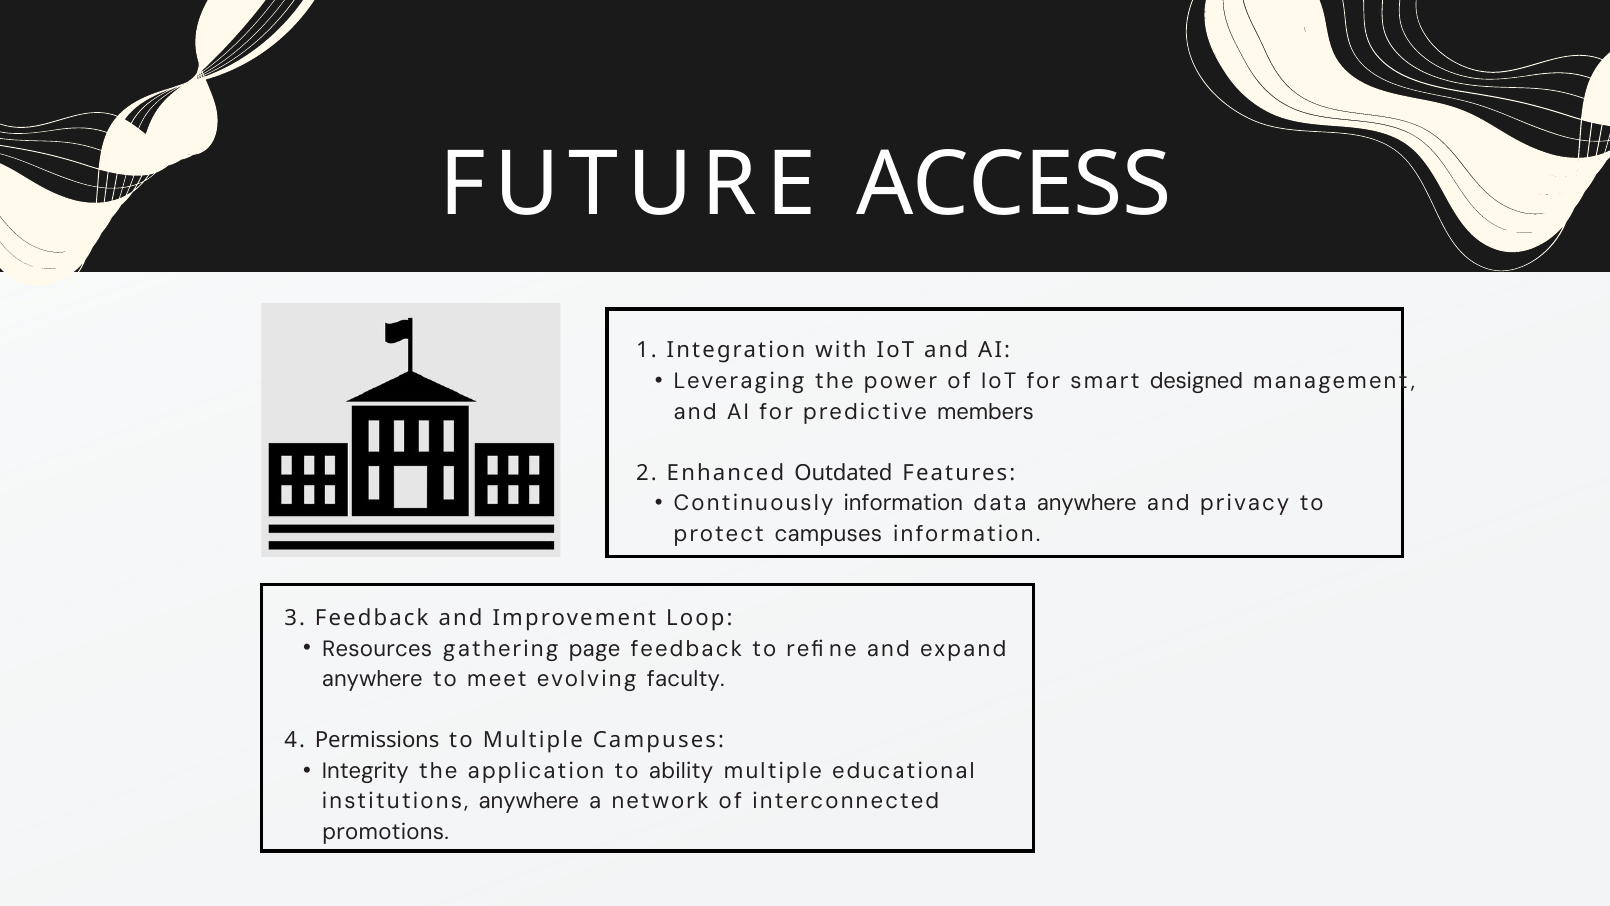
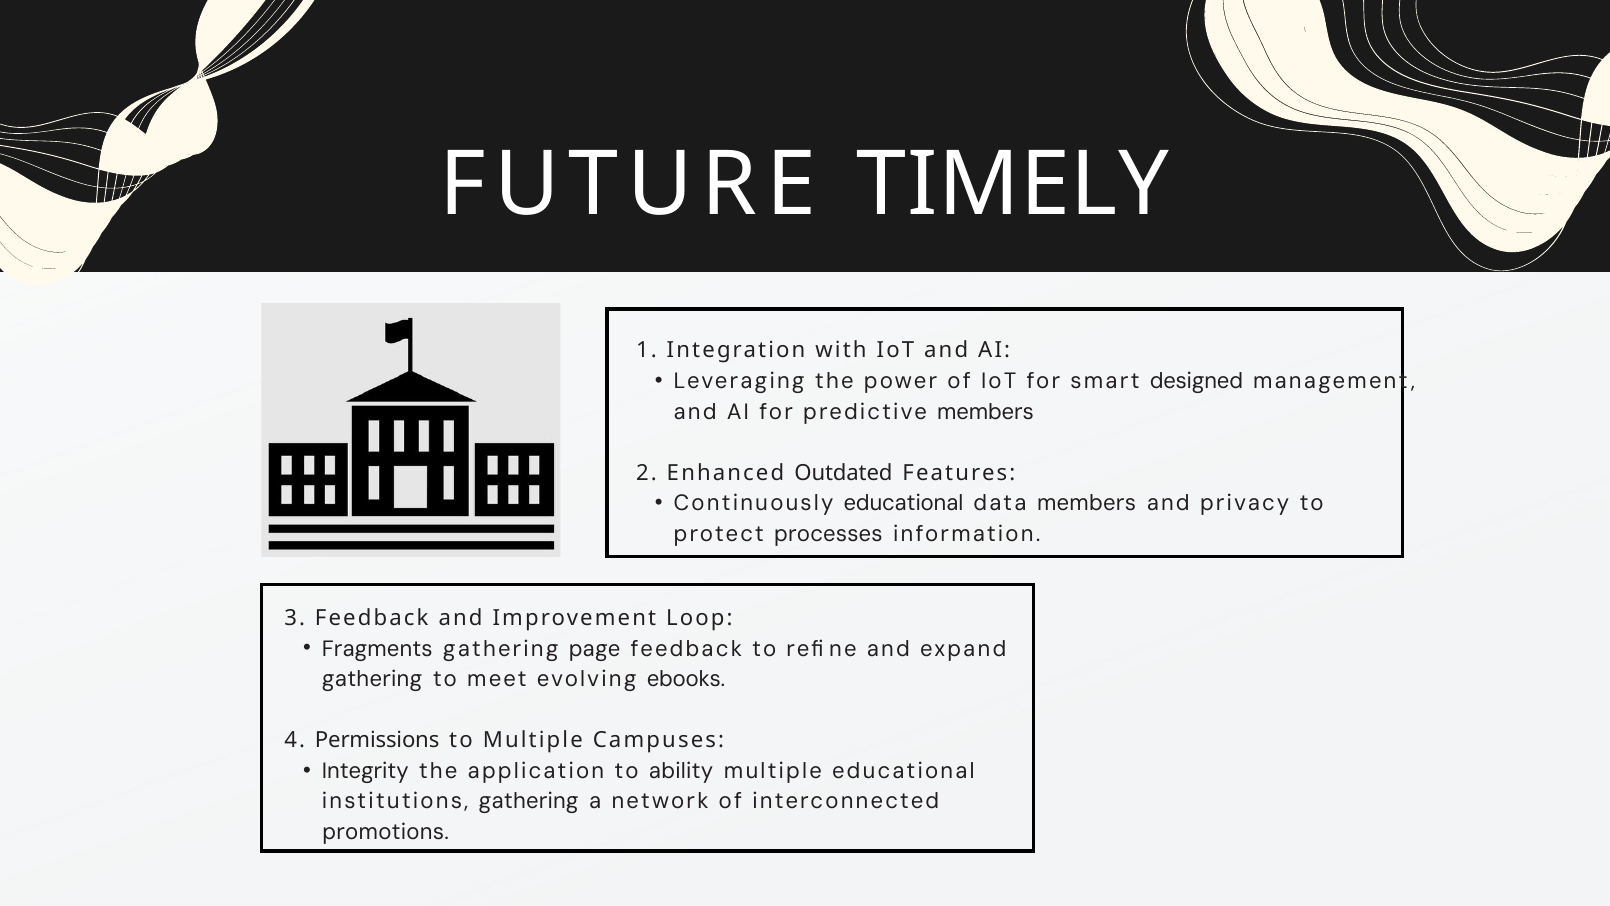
ACCESS: ACCESS -> TIMELY (1013, 185)
Continuously information: information -> educational (903, 503)
data anywhere: anywhere -> members (1087, 503)
protect campuses: campuses -> processes (828, 534)
Resources: Resources -> Fragments (377, 649)
anywhere: anywhere -> gathering (372, 679)
faculty: faculty -> ebooks (686, 679)
institutions anywhere: anywhere -> gathering (529, 801)
